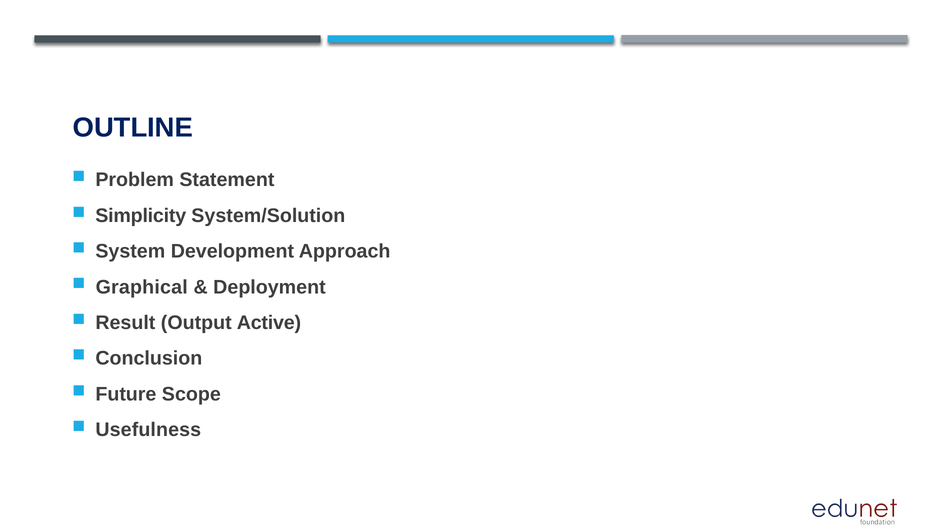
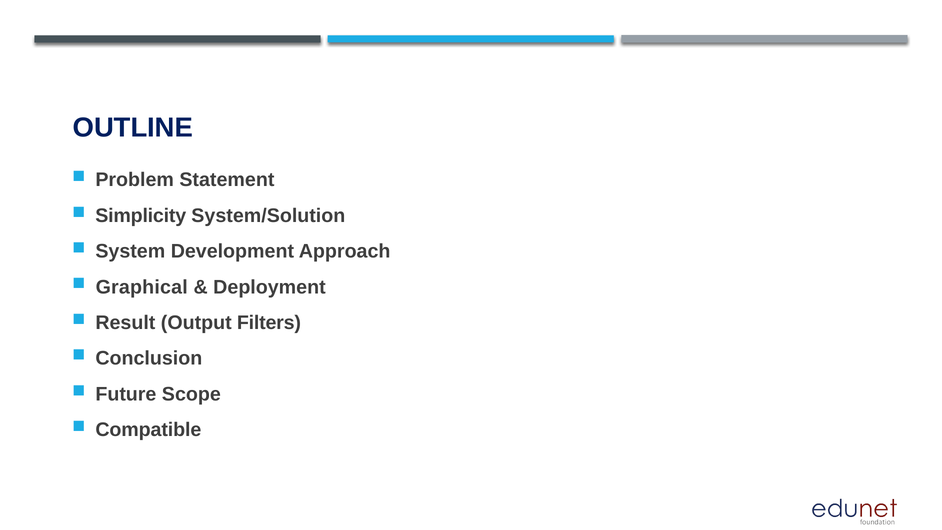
Active: Active -> Filters (269, 323)
Usefulness: Usefulness -> Compatible (148, 430)
